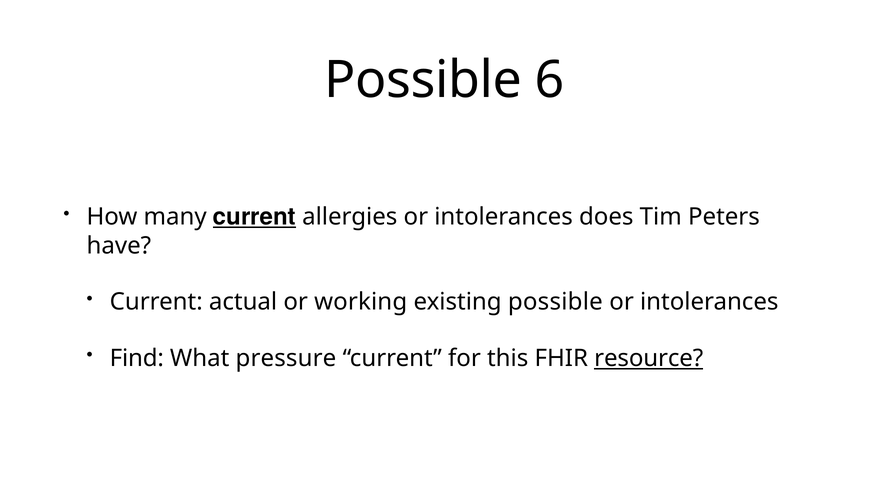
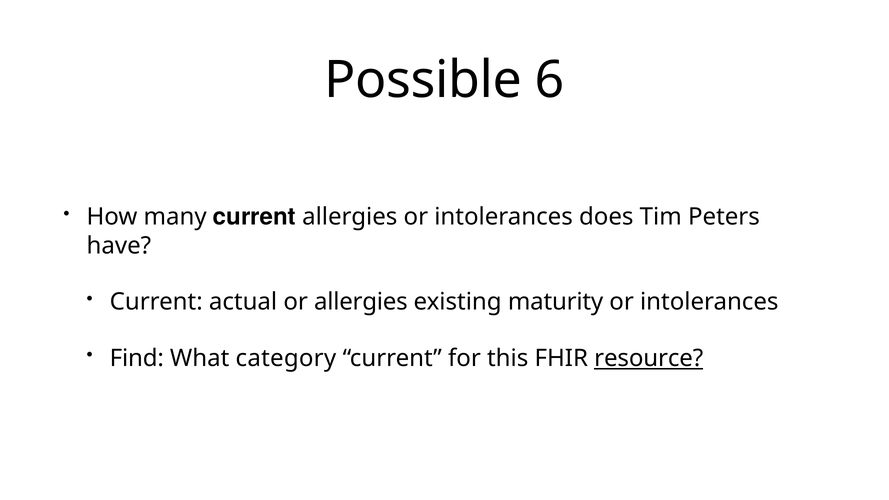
current underline: present -> none (254, 217)
or working: working -> allergies (361, 302)
existing possible: possible -> maturity (556, 302)
pressure: pressure -> category (286, 358)
